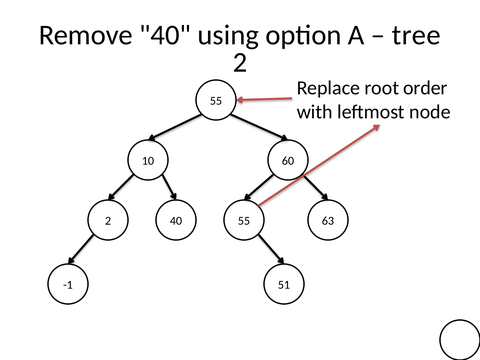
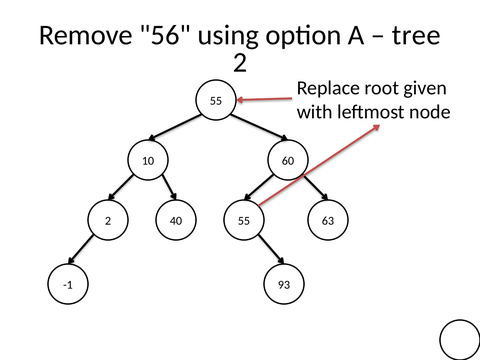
Remove 40: 40 -> 56 (165, 35)
order: order -> given (425, 88)
51: 51 -> 93 (284, 285)
